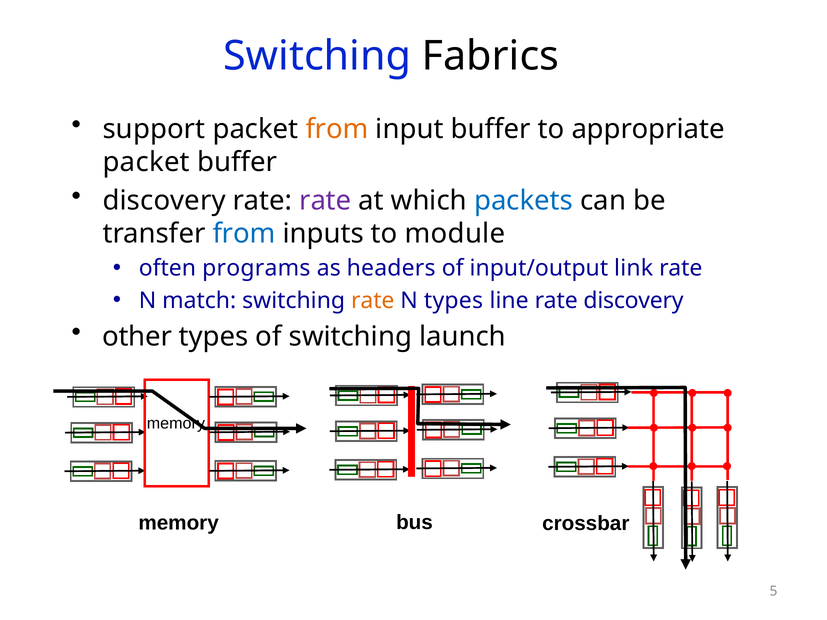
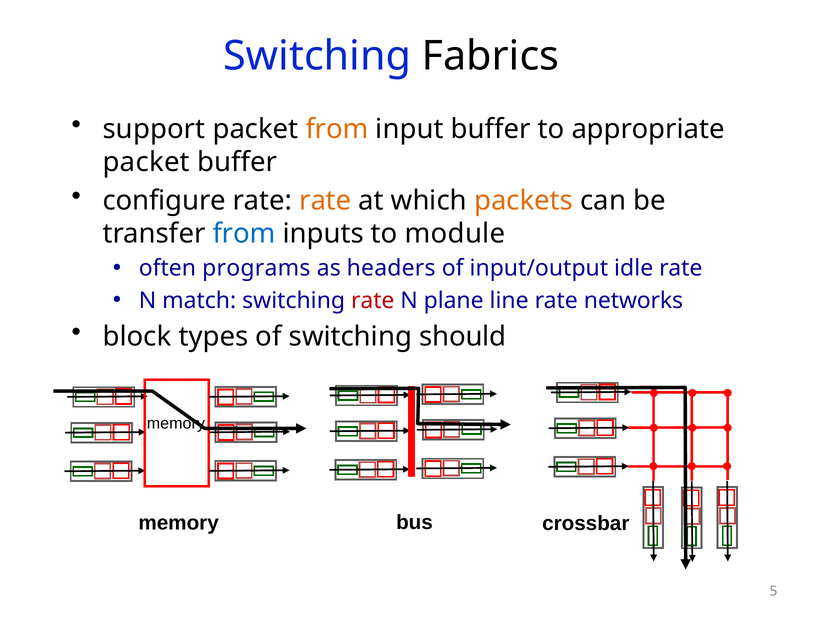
discovery: discovery -> configure (164, 201)
rate colour: purple -> orange (325, 201)
packets colour: blue -> orange (524, 201)
link: link -> idle (634, 268)
rate colour: orange -> red (373, 301)
N types: types -> plane (454, 301)
rate discovery: discovery -> networks (633, 301)
other: other -> block (137, 337)
launch: launch -> should (463, 337)
